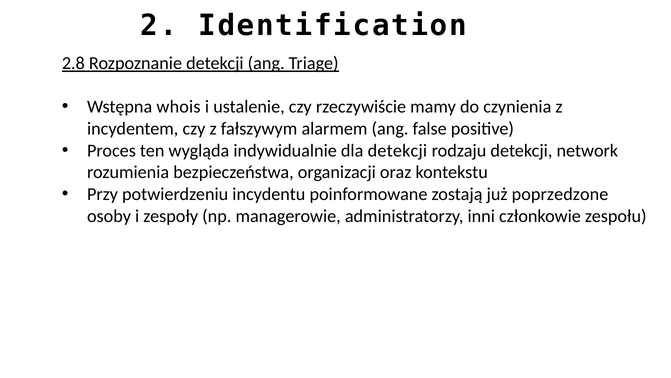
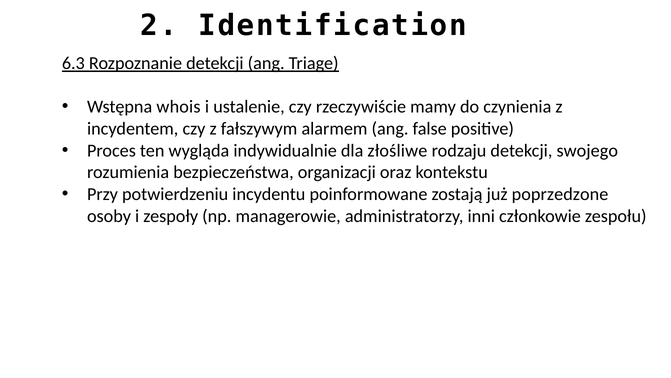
2.8: 2.8 -> 6.3 (73, 63)
dla detekcji: detekcji -> złośliwe (397, 150)
network: network -> swojego (587, 150)
